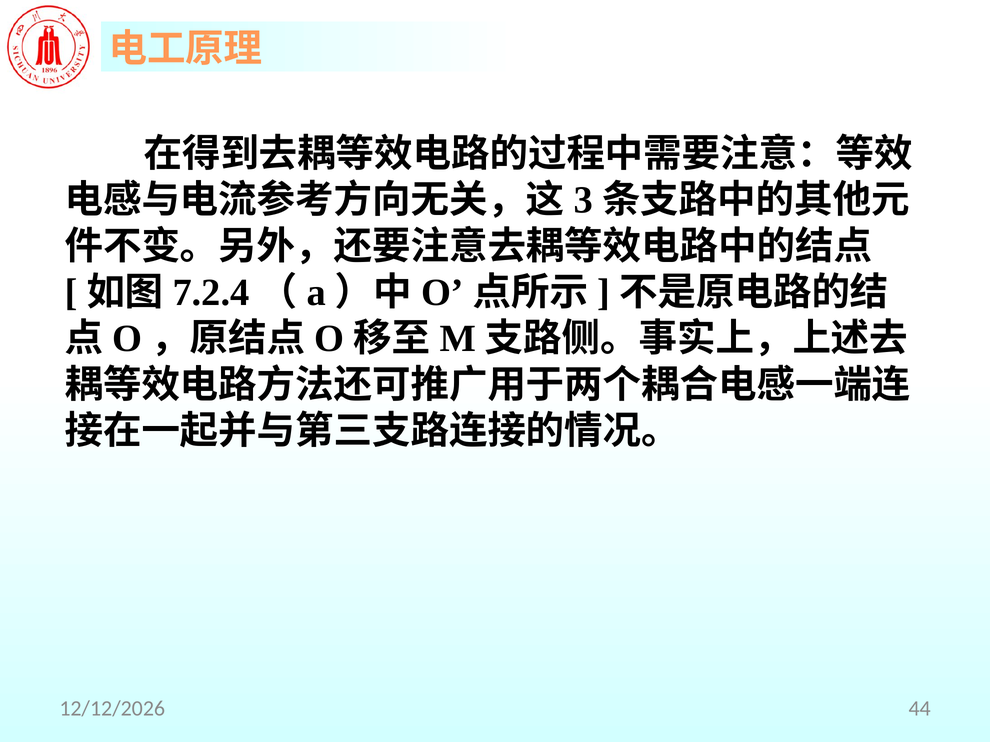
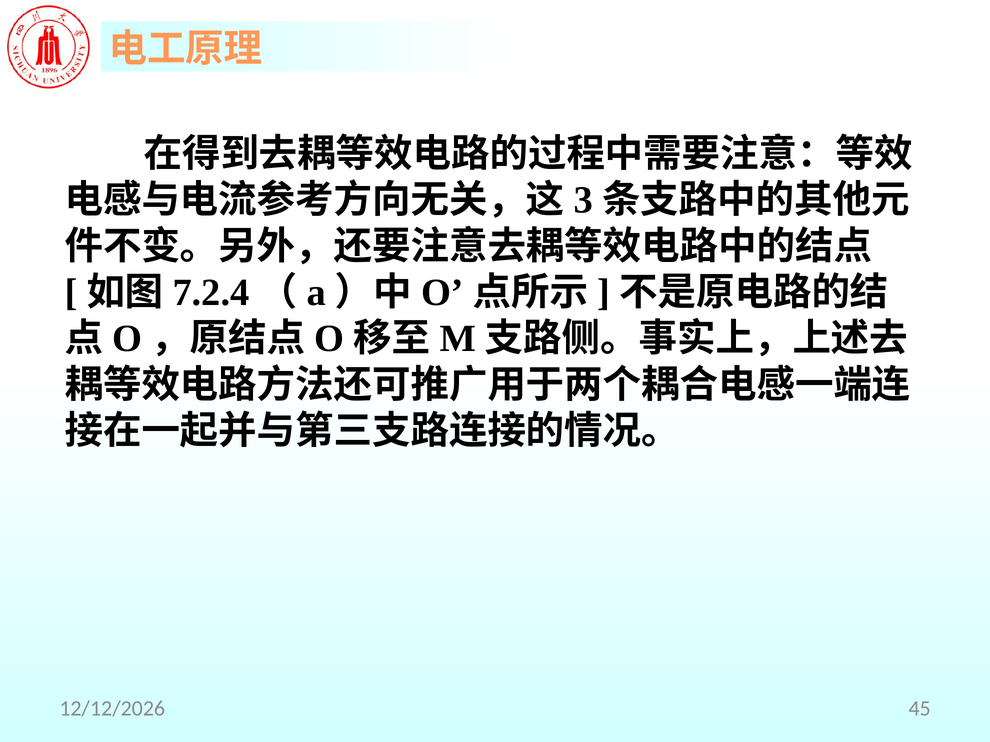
44: 44 -> 45 (920, 709)
